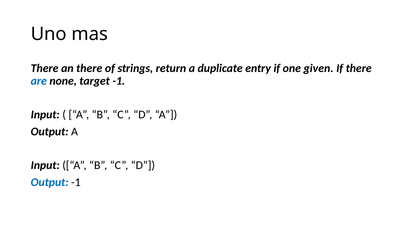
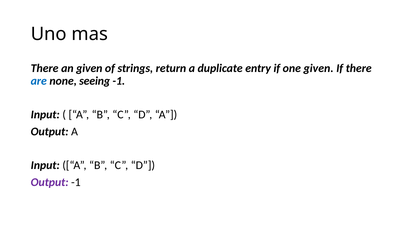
an there: there -> given (89, 68)
target: target -> seeing (95, 81)
Output colour: blue -> purple (50, 182)
